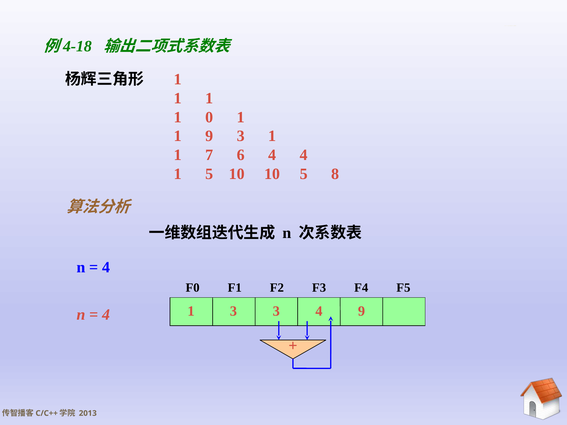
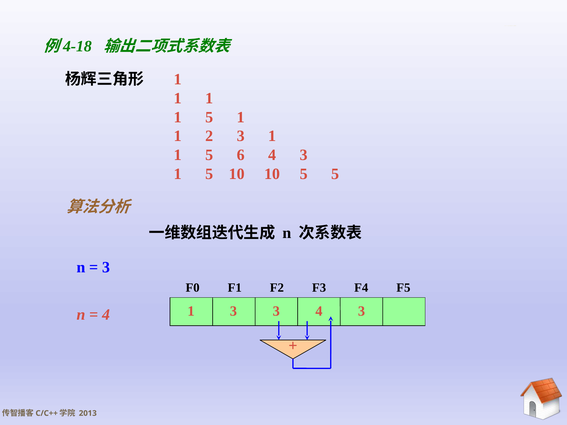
0: 0 -> 5 (209, 117)
1 9: 9 -> 2 (209, 136)
7: 7 -> 5 (209, 155)
6 4 4: 4 -> 3 (304, 155)
5 8: 8 -> 5 (335, 174)
4: 4 -> 3 (106, 268)
3 4 9: 9 -> 3 (362, 311)
